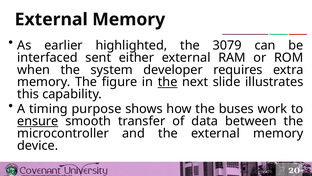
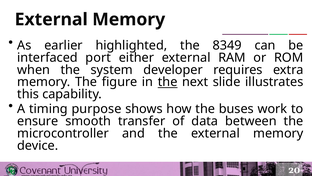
3079: 3079 -> 8349 (227, 45)
sent: sent -> port (98, 57)
ensure underline: present -> none (38, 121)
